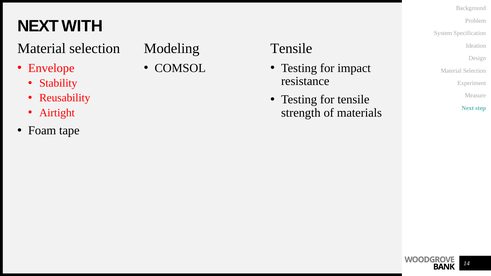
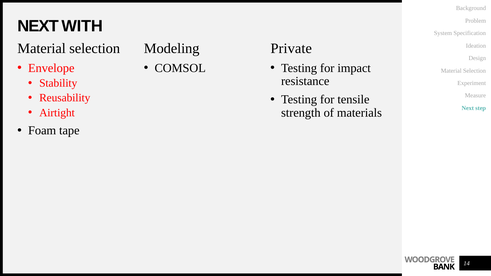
Tensile: Tensile -> Private (291, 49)
